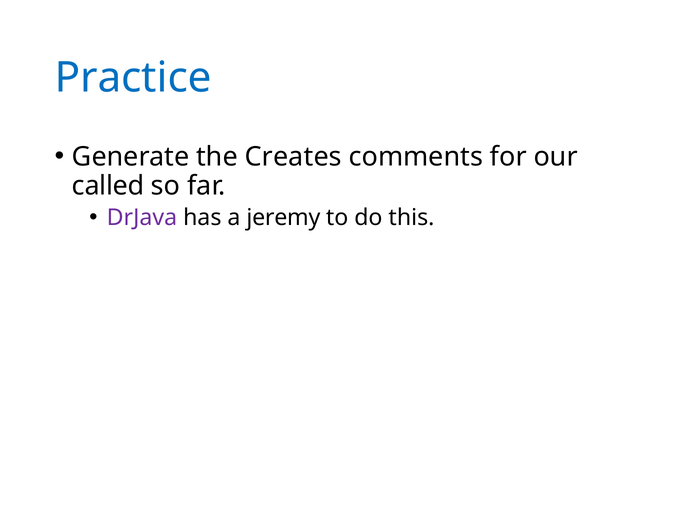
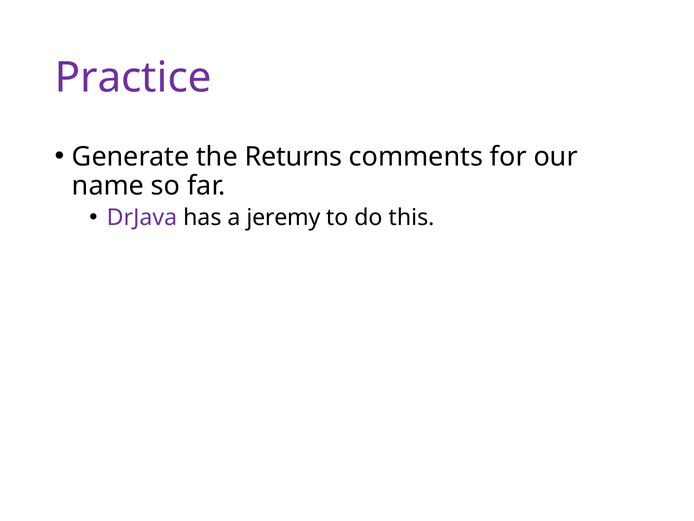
Practice colour: blue -> purple (133, 78)
Creates: Creates -> Returns (293, 156)
called: called -> name (108, 186)
